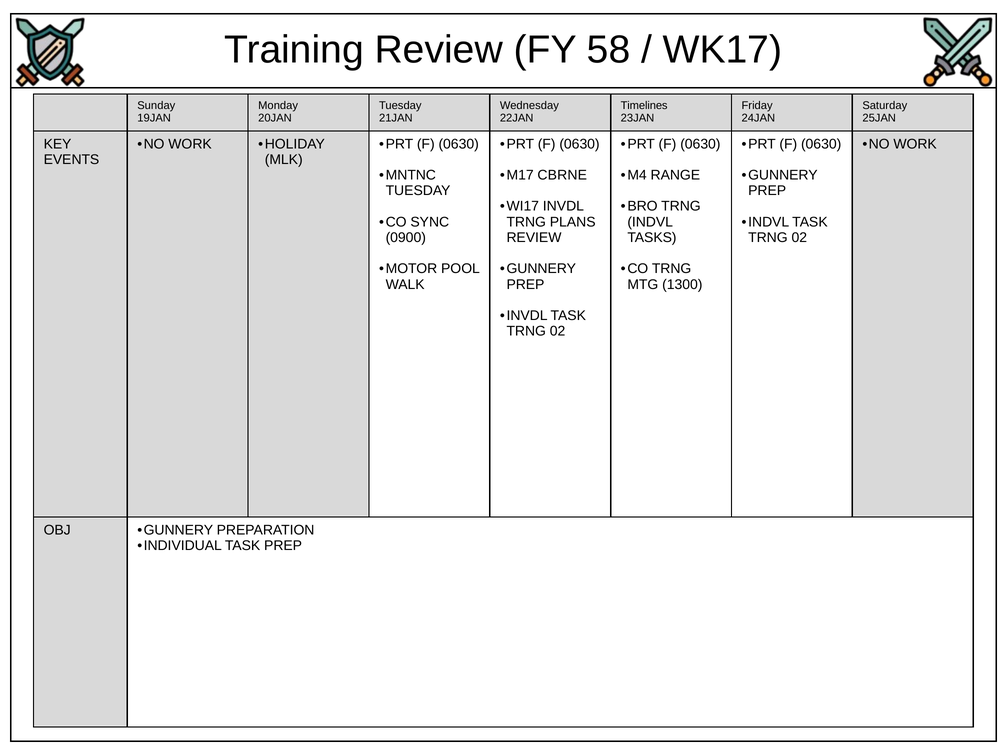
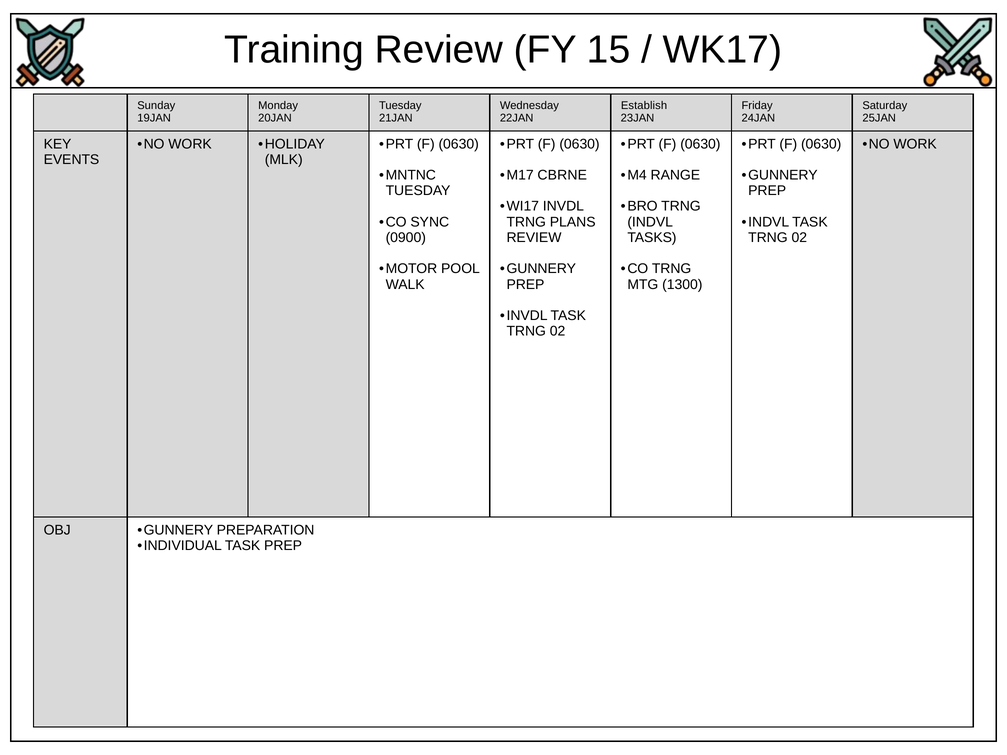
58: 58 -> 15 (608, 50)
Timelines: Timelines -> Establish (644, 106)
